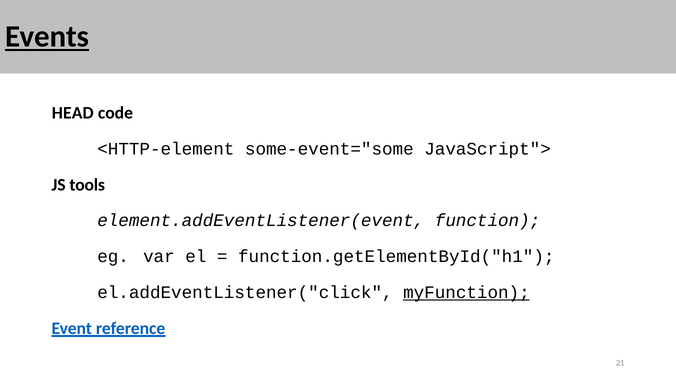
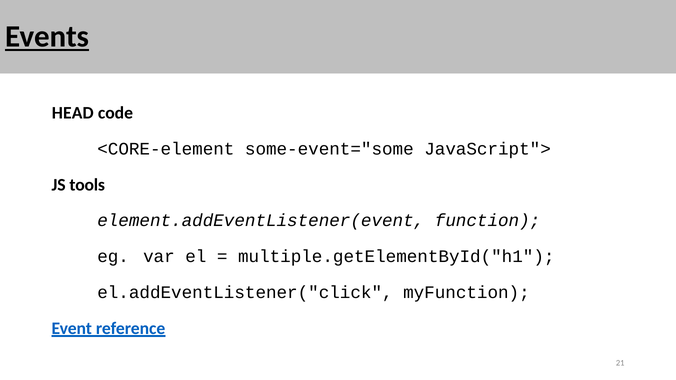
<HTTP-element: <HTTP-element -> <CORE-element (166, 149)
function.getElementById("h1: function.getElementById("h1 -> multiple.getElementById("h1 (396, 257)
myFunction underline: present -> none (466, 293)
